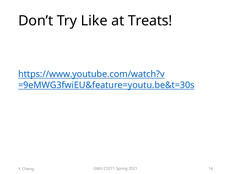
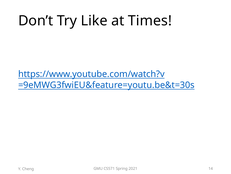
Treats: Treats -> Times (150, 21)
